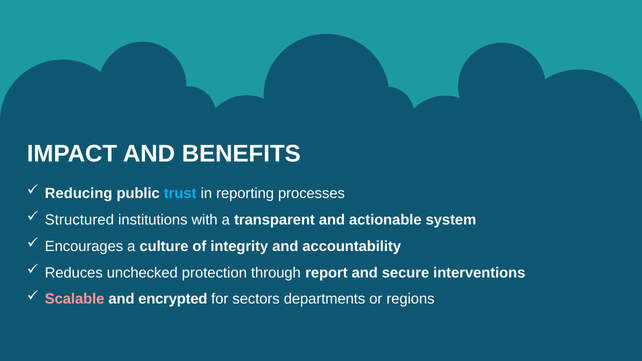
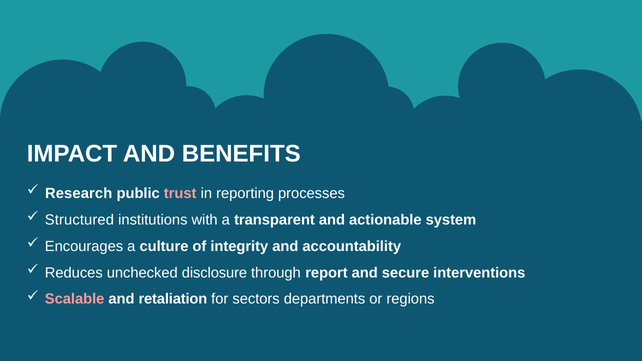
Reducing: Reducing -> Research (79, 193)
trust colour: light blue -> pink (180, 193)
protection: protection -> disclosure (214, 273)
encrypted: encrypted -> retaliation (173, 299)
